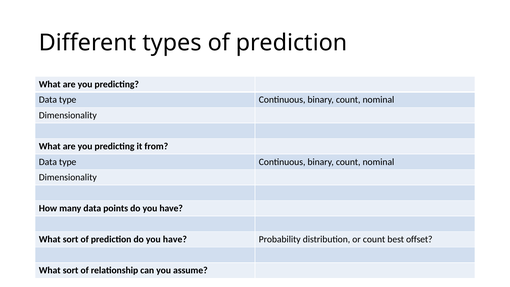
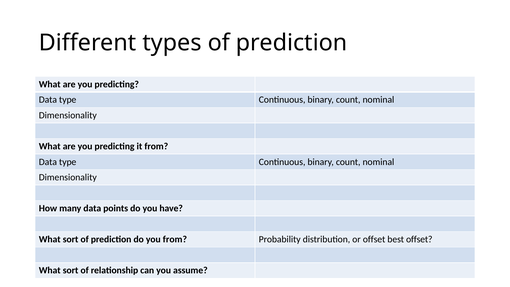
prediction do you have: have -> from (175, 239)
or count: count -> offset (374, 239)
